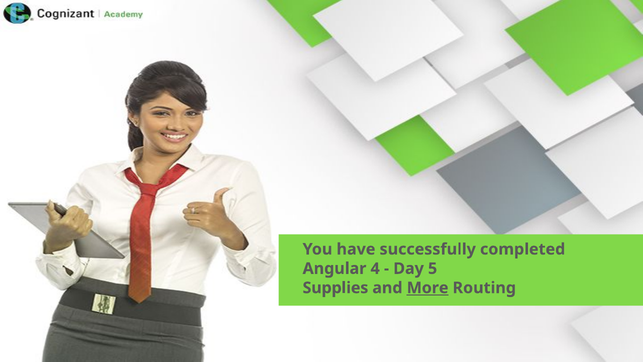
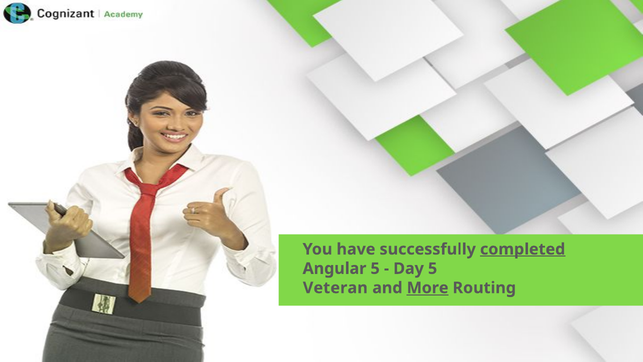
completed underline: none -> present (523, 249)
Angular 4: 4 -> 5 (375, 268)
Supplies: Supplies -> Veteran (335, 288)
